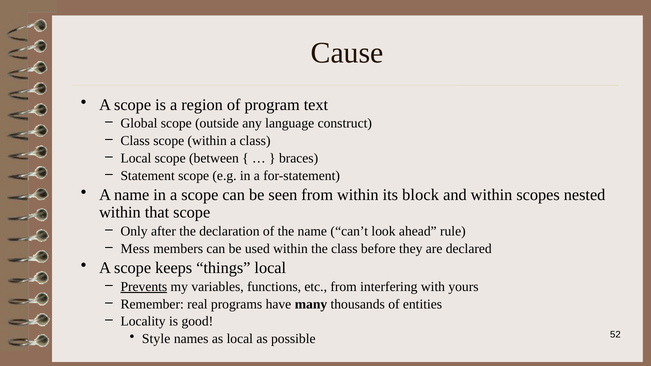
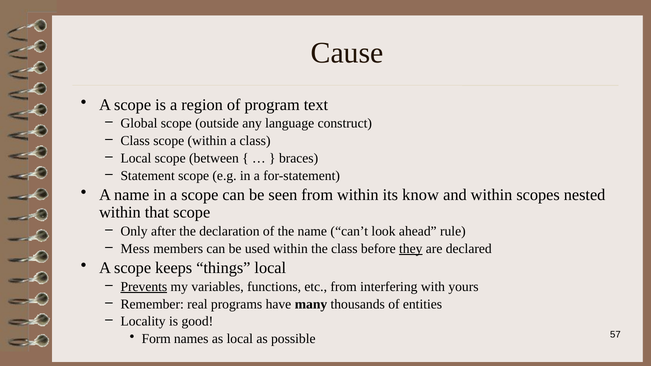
block: block -> know (421, 195)
they underline: none -> present (411, 249)
Style: Style -> Form (156, 339)
52: 52 -> 57 (615, 335)
